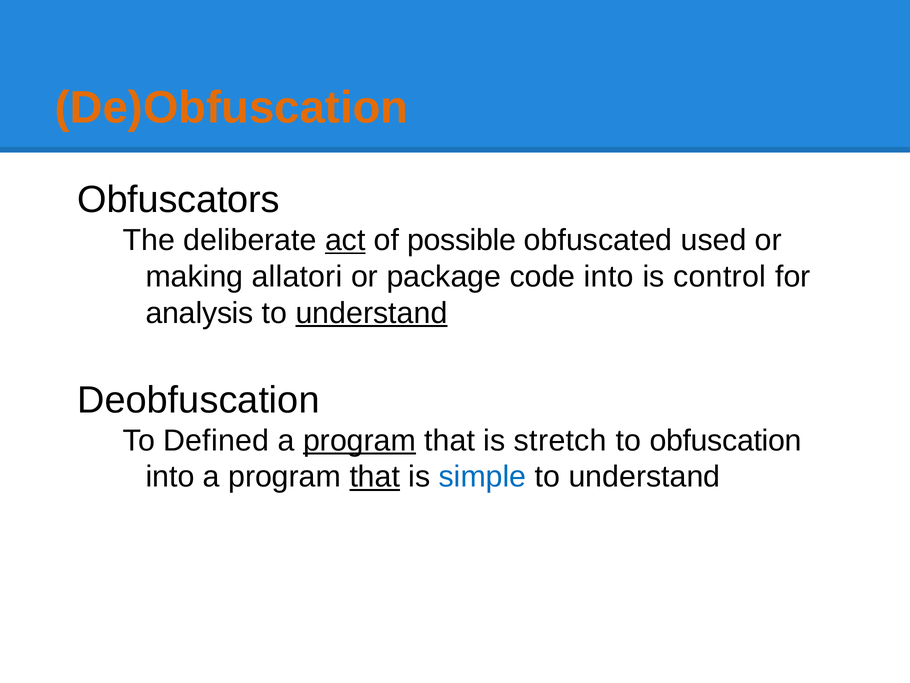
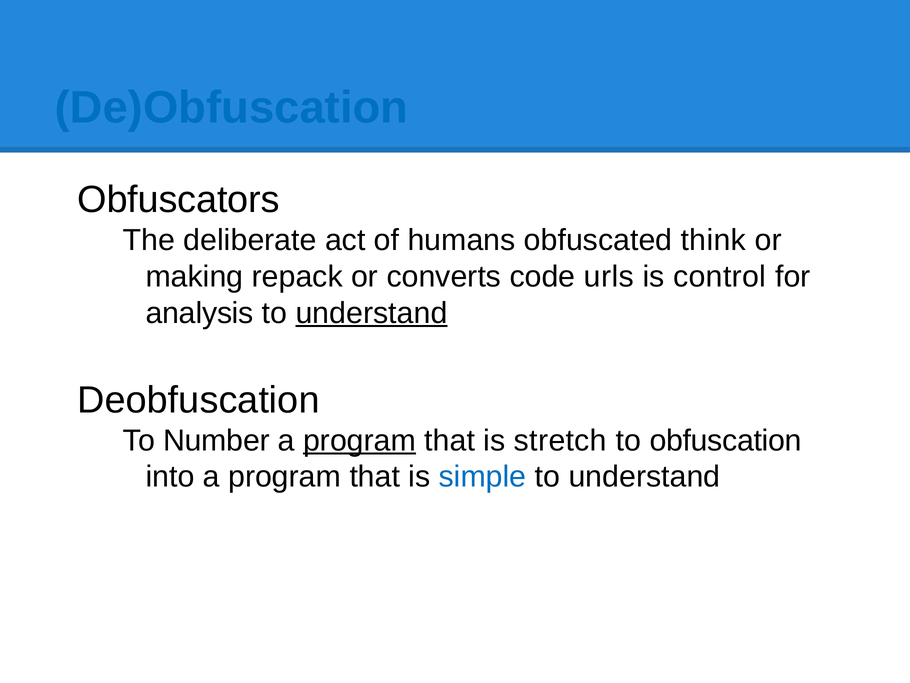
De)Obfuscation colour: orange -> blue (231, 108)
act underline: present -> none (345, 240)
possible: possible -> humans (461, 240)
used: used -> think (713, 240)
allatori: allatori -> repack (297, 276)
package: package -> converts (444, 276)
code into: into -> urls (609, 276)
Defined: Defined -> Number (216, 440)
that underline: present -> none (375, 477)
